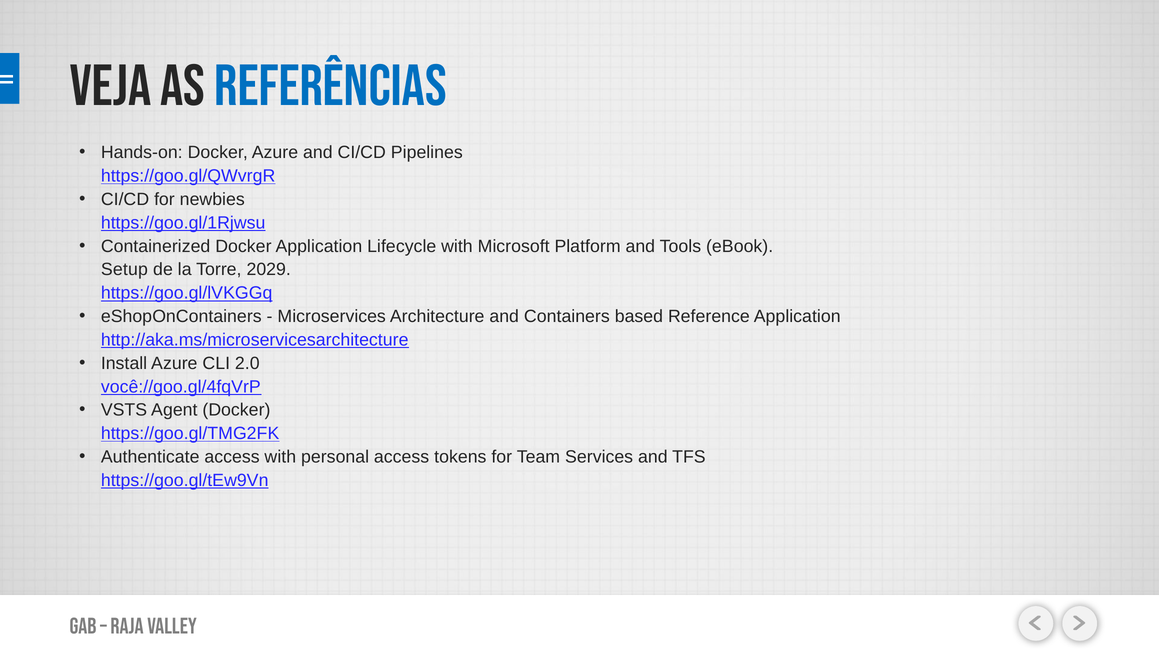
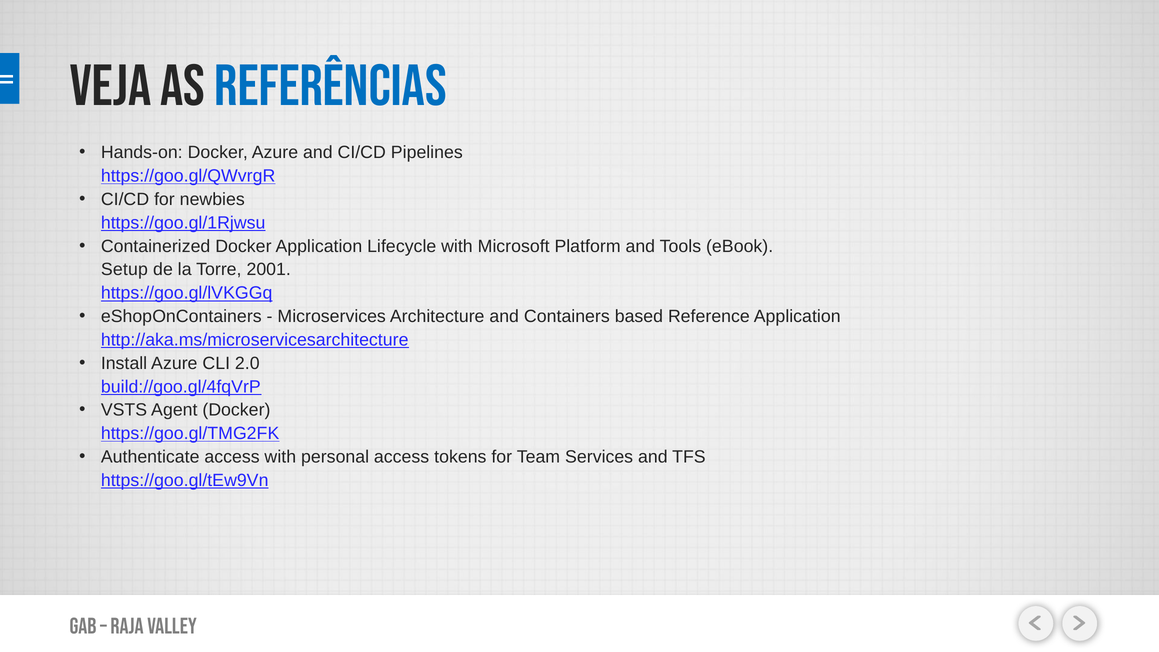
2029: 2029 -> 2001 (269, 270)
você://goo.gl/4fqVrP: você://goo.gl/4fqVrP -> build://goo.gl/4fqVrP (181, 387)
